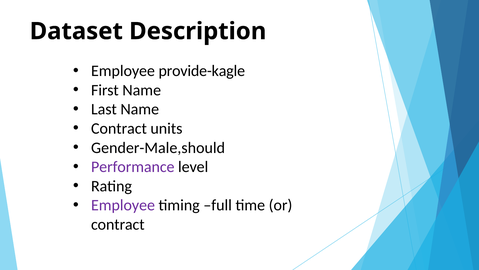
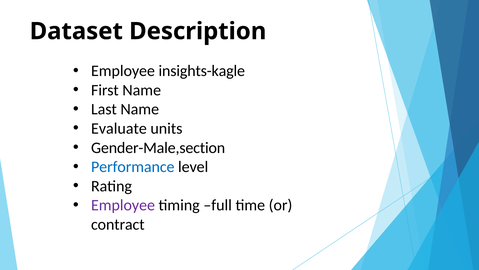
provide-kagle: provide-kagle -> insights-kagle (202, 71)
Contract: Contract -> Evaluate (119, 128)
Gender-Male,should: Gender-Male,should -> Gender-Male,section (158, 147)
Performance colour: purple -> blue (133, 167)
